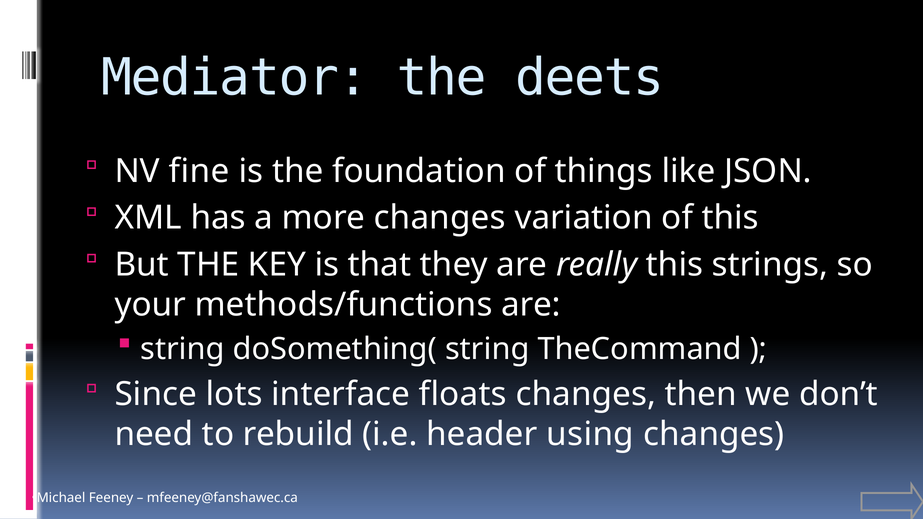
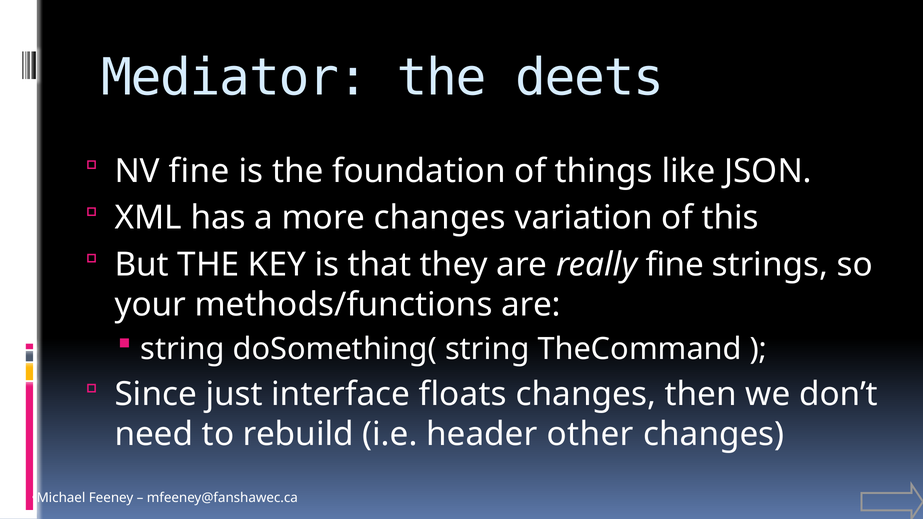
really this: this -> fine (675, 265)
lots: lots -> just (234, 395)
using: using -> other (590, 435)
